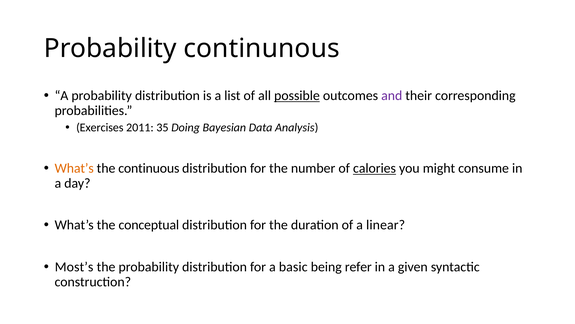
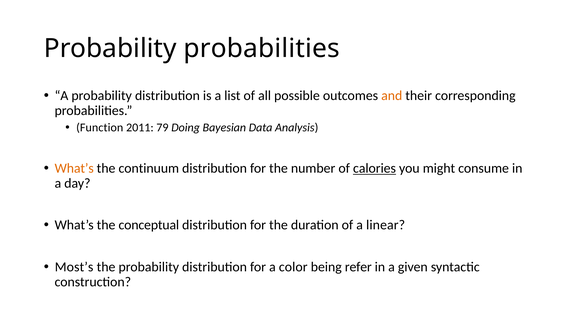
Probability continunous: continunous -> probabilities (262, 48)
possible underline: present -> none (297, 96)
and colour: purple -> orange (392, 96)
Exercises: Exercises -> Function (100, 127)
35: 35 -> 79 (162, 127)
continuous: continuous -> continuum (149, 168)
basic: basic -> color (293, 266)
